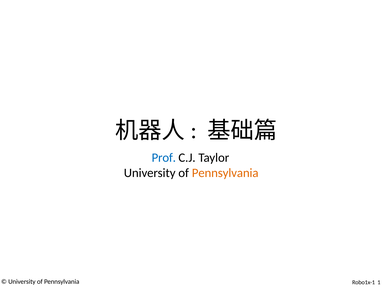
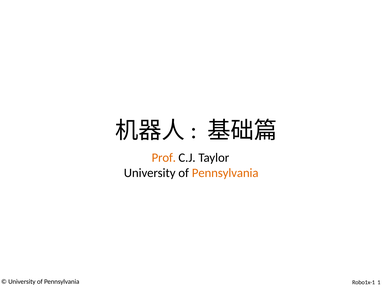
Prof colour: blue -> orange (164, 158)
